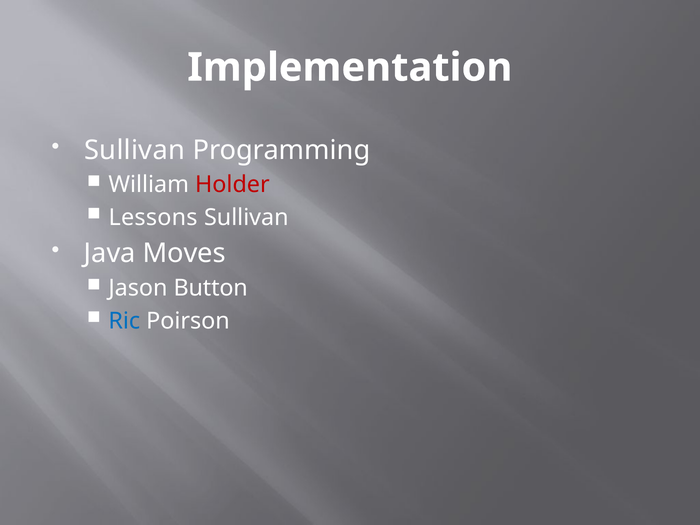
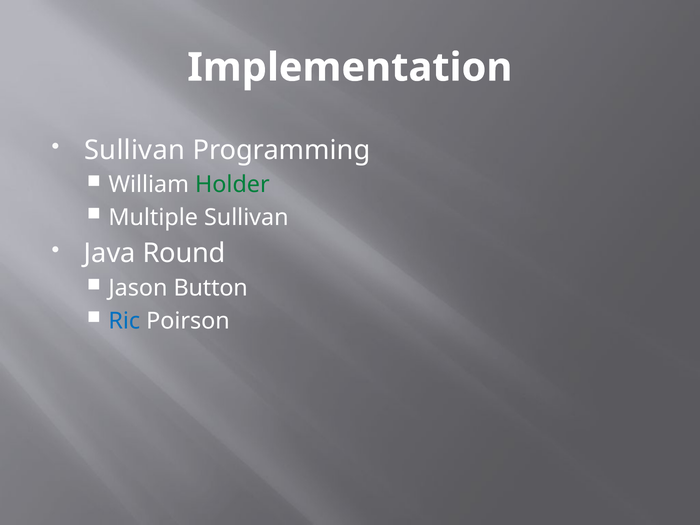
Holder colour: red -> green (232, 185)
Lessons: Lessons -> Multiple (153, 217)
Moves: Moves -> Round (184, 253)
